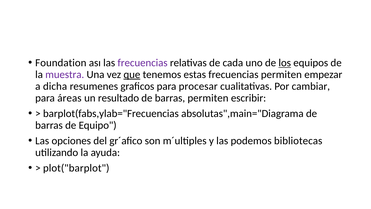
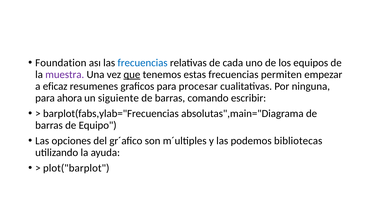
frecuencias colour: purple -> blue (143, 63)
los underline: present -> none (285, 63)
dicha: dicha -> eficaz (55, 86)
cambiar: cambiar -> ninguna (311, 86)
áreas: áreas -> ahora (70, 98)
resultado: resultado -> siguiente (118, 98)
barras permiten: permiten -> comando (208, 98)
